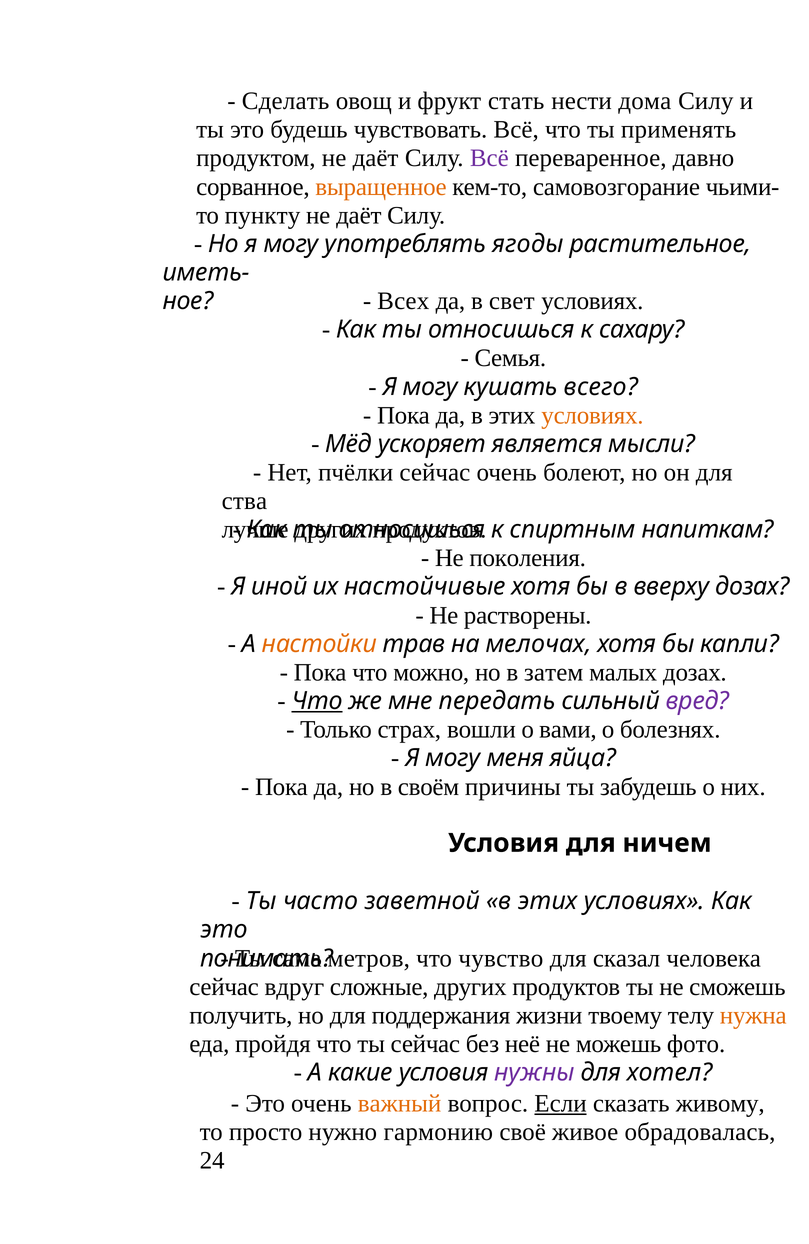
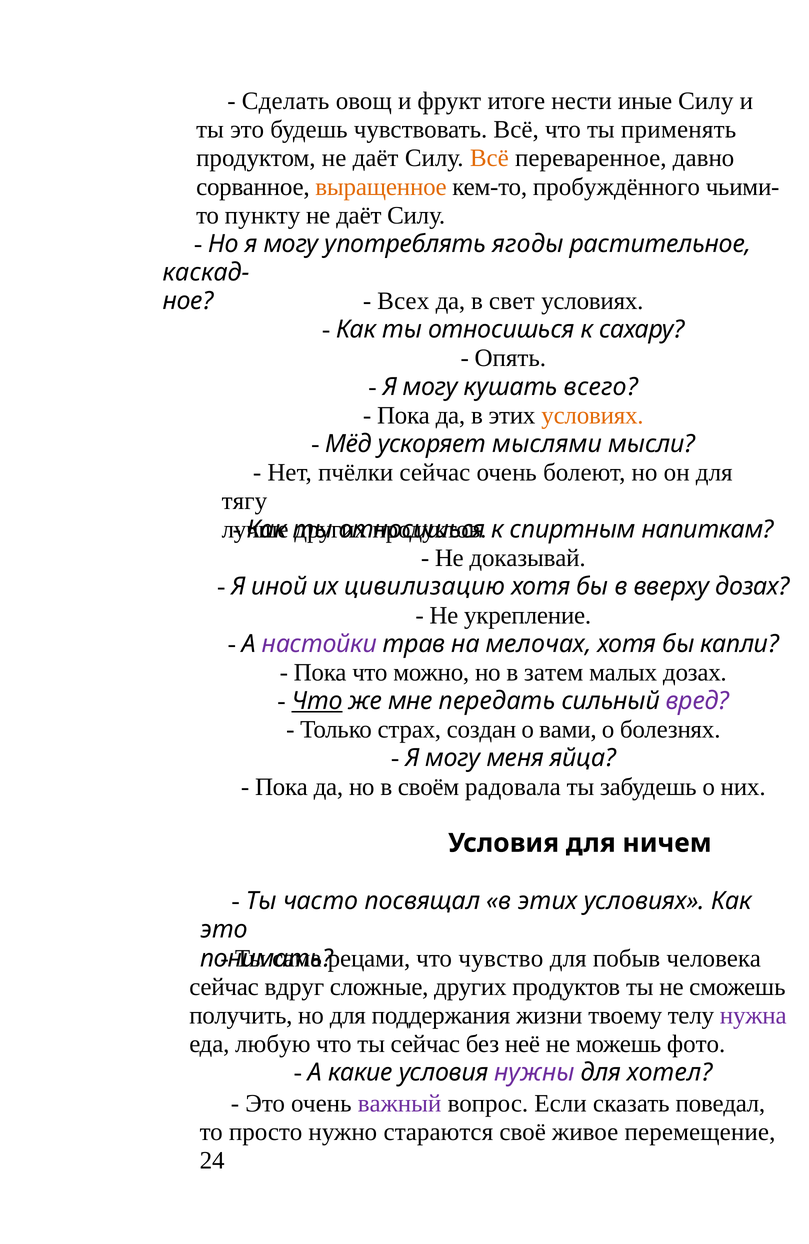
стать: стать -> итоге (516, 101)
дома: дома -> иные (645, 101)
Всё colour: purple -> orange (489, 158)
самовозгорание: самовозгорание -> пробуждённого (616, 187)
иметь-: иметь- -> каскад- (206, 273)
Семья: Семья -> Опять (510, 358)
является: является -> мыслями (547, 444)
ства: ства -> тягу (244, 501)
поколения: поколения -> доказывай (528, 558)
настойчивые: настойчивые -> цивилизацию (425, 587)
растворены: растворены -> укрепление (528, 615)
настойки colour: orange -> purple (320, 644)
вошли: вошли -> создан (481, 730)
причины: причины -> радовала (513, 787)
заветной: заветной -> посвящал (422, 901)
метров: метров -> рецами (369, 958)
сказал: сказал -> побыв (627, 958)
нужна colour: orange -> purple (753, 1016)
пройдя: пройдя -> любую (273, 1044)
важный colour: orange -> purple (400, 1104)
Если underline: present -> none (561, 1104)
живому: живому -> поведал (720, 1104)
гармонию: гармонию -> стараются (438, 1132)
обрадовалась: обрадовалась -> перемещение (700, 1132)
